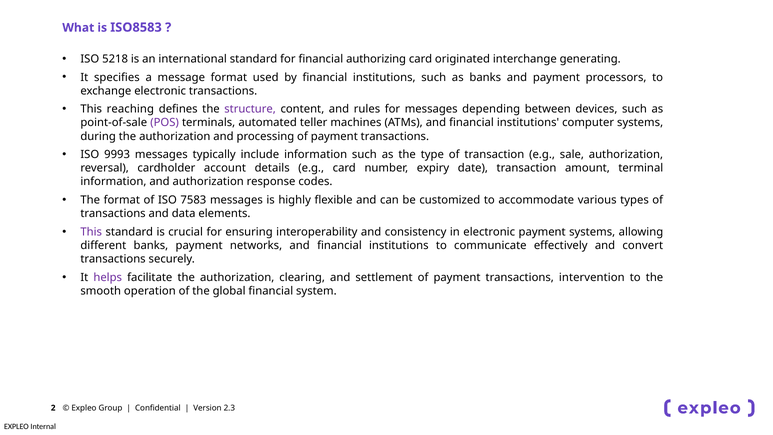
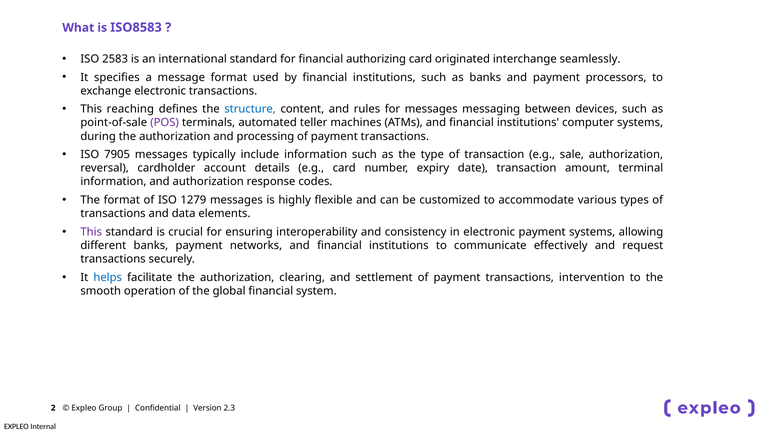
5218: 5218 -> 2583 (115, 59)
generating: generating -> seamlessly (590, 59)
structure colour: purple -> blue (250, 109)
depending: depending -> messaging (491, 109)
9993: 9993 -> 7905 (117, 155)
7583: 7583 -> 1279 (193, 200)
convert: convert -> request (643, 246)
helps colour: purple -> blue (108, 277)
